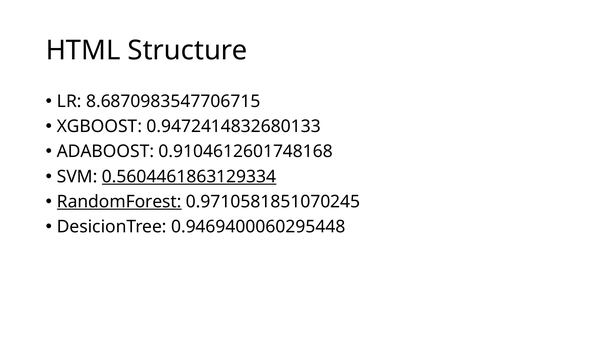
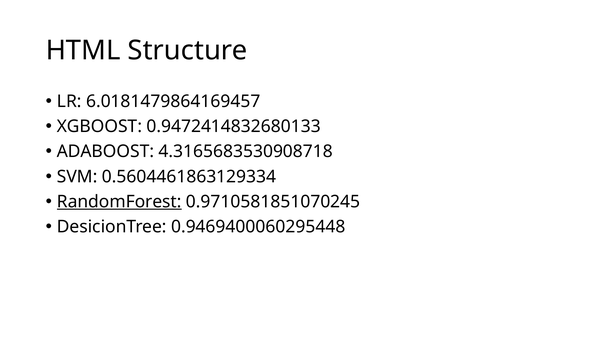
8.6870983547706715: 8.6870983547706715 -> 6.0181479864169457 (173, 101)
0.9104612601748168: 0.9104612601748168 -> 4.3165683530908718 (246, 152)
0.5604461863129334 underline: present -> none (189, 177)
